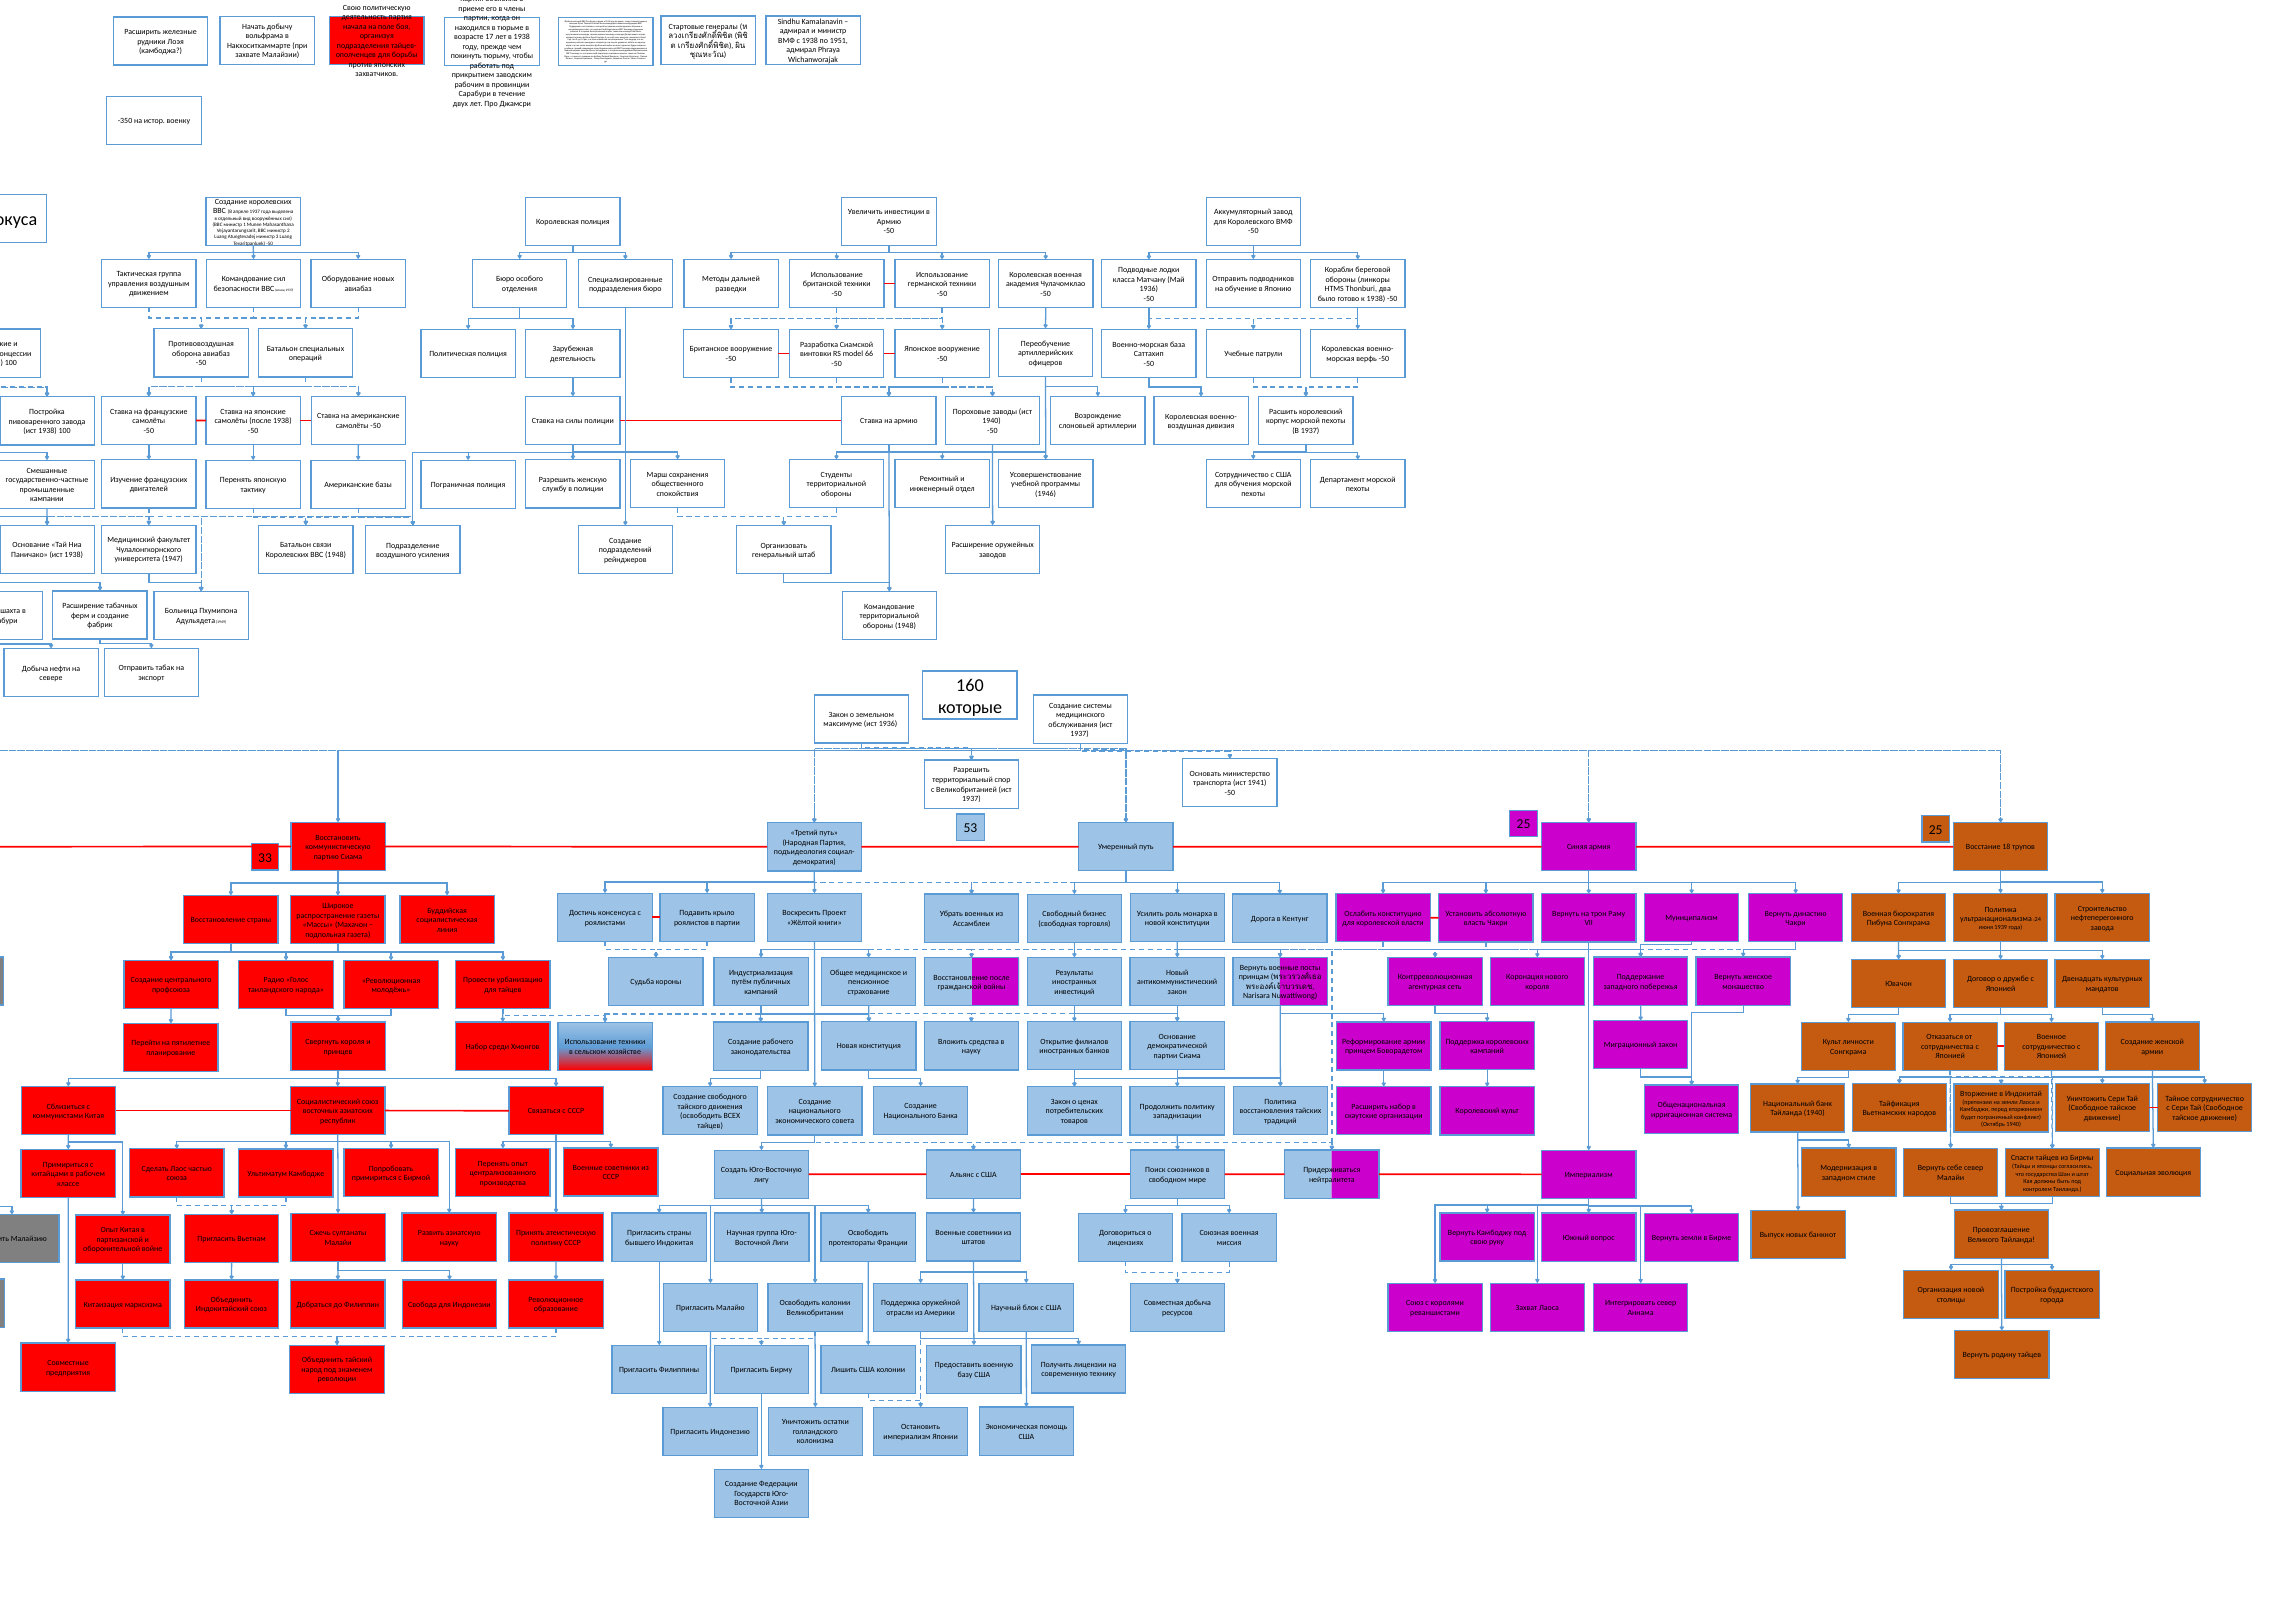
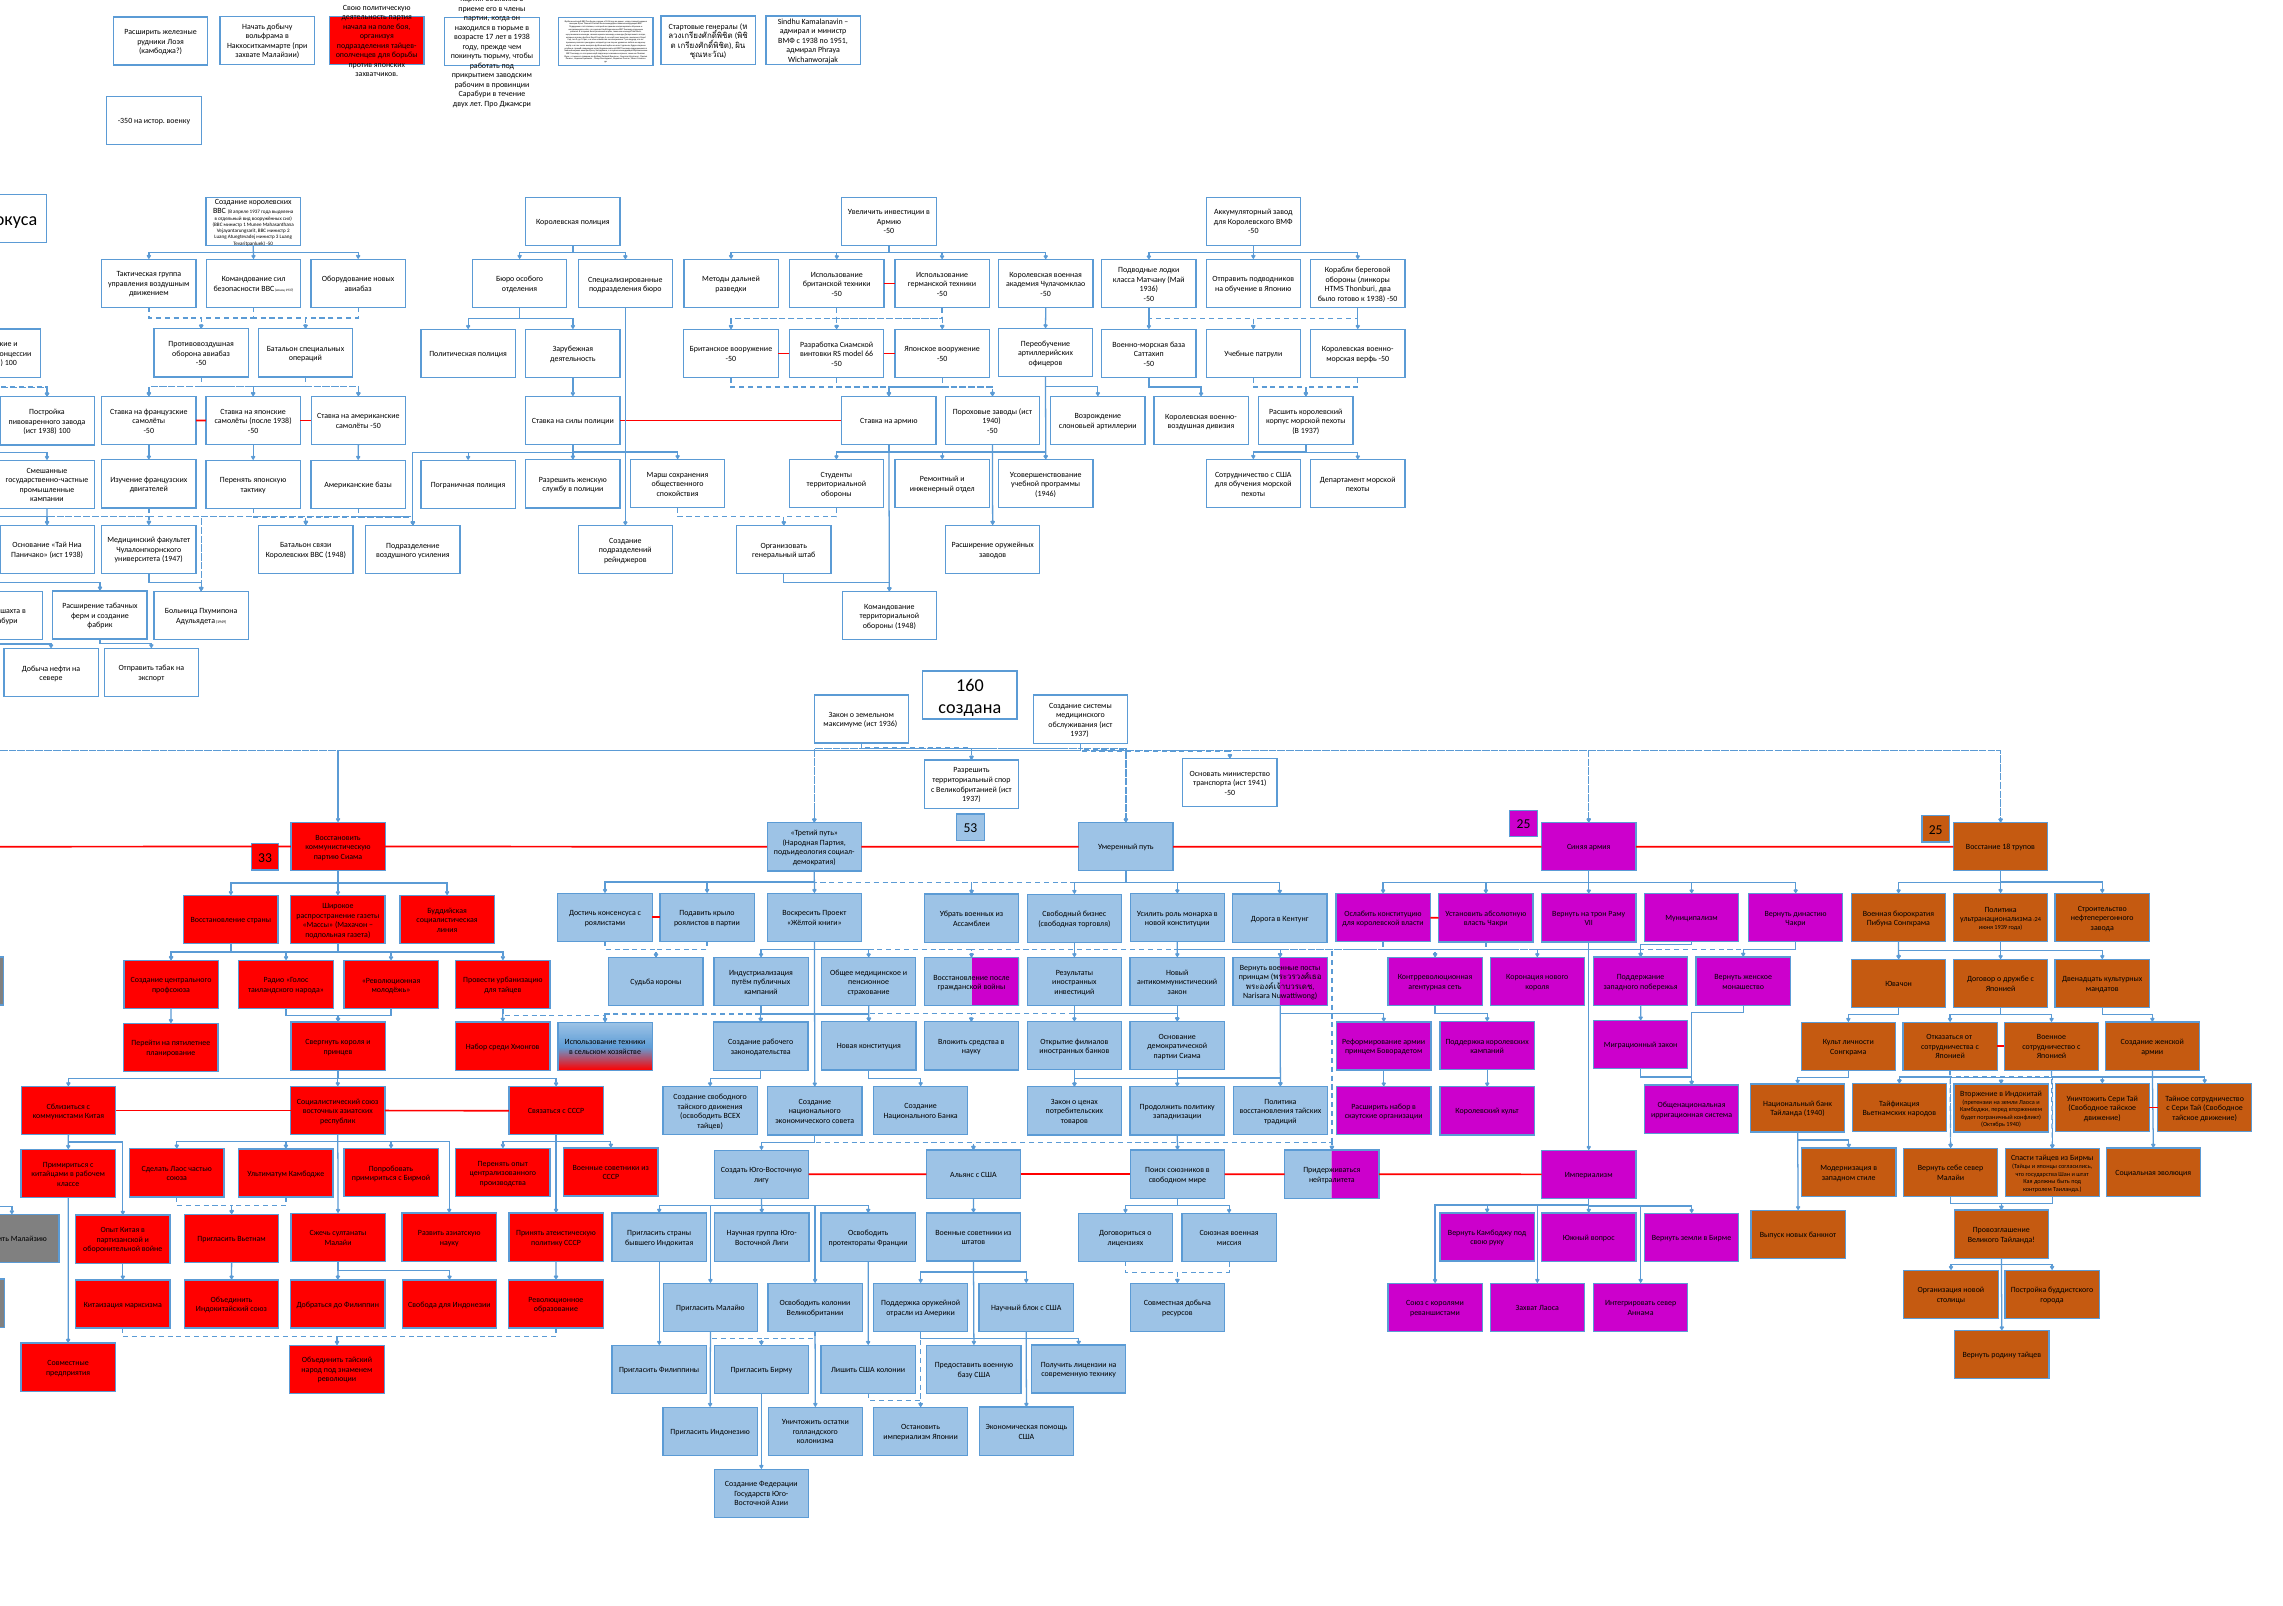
которые: которые -> создана (970, 707)
